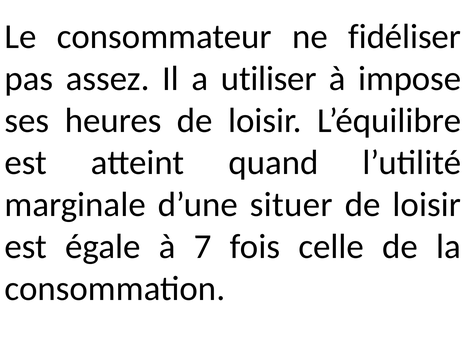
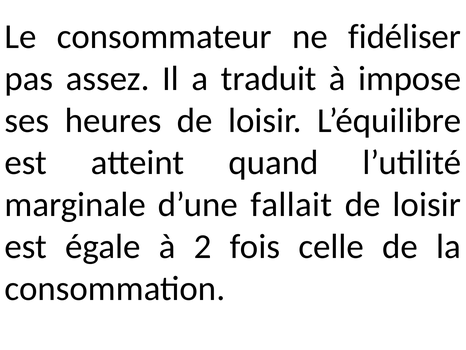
utiliser: utiliser -> traduit (269, 79)
situer: situer -> fallait (291, 204)
7: 7 -> 2 (203, 246)
